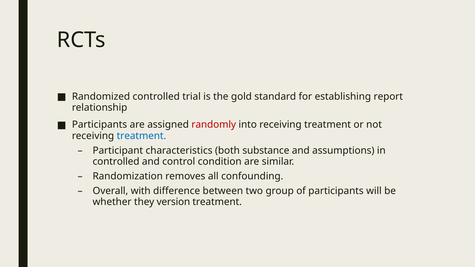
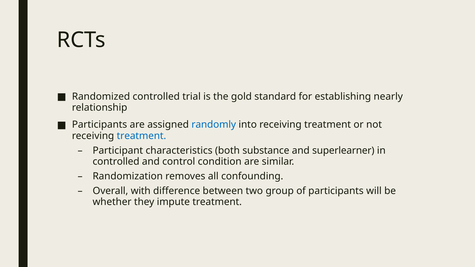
report: report -> nearly (388, 97)
randomly colour: red -> blue (214, 125)
assumptions: assumptions -> superlearner (343, 151)
version: version -> impute (173, 202)
